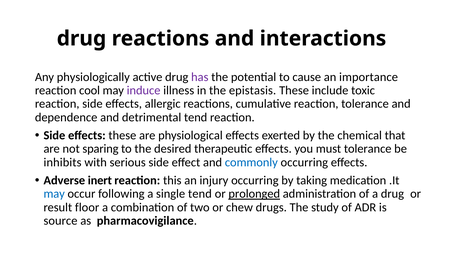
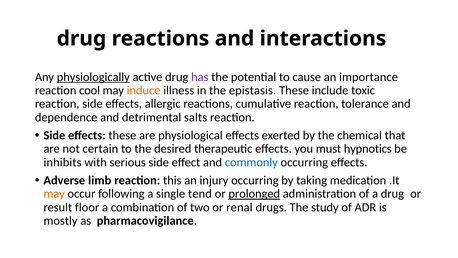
physiologically underline: none -> present (93, 77)
induce colour: purple -> orange (144, 90)
detrimental tend: tend -> salts (196, 117)
sparing: sparing -> certain (100, 149)
must tolerance: tolerance -> hypnotics (368, 149)
inert: inert -> limb (100, 180)
may colour: blue -> orange (54, 194)
chew: chew -> renal (239, 207)
source: source -> mostly (61, 220)
